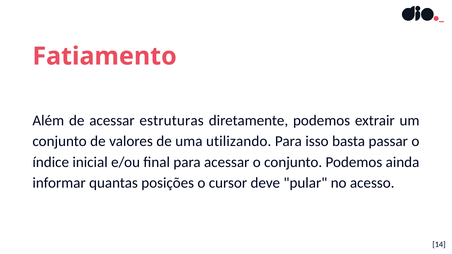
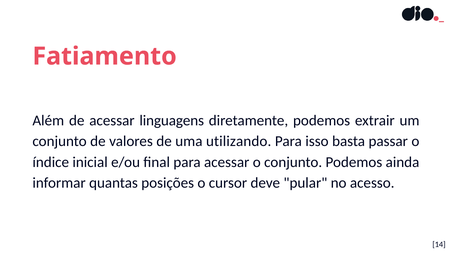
estruturas: estruturas -> linguagens (172, 121)
